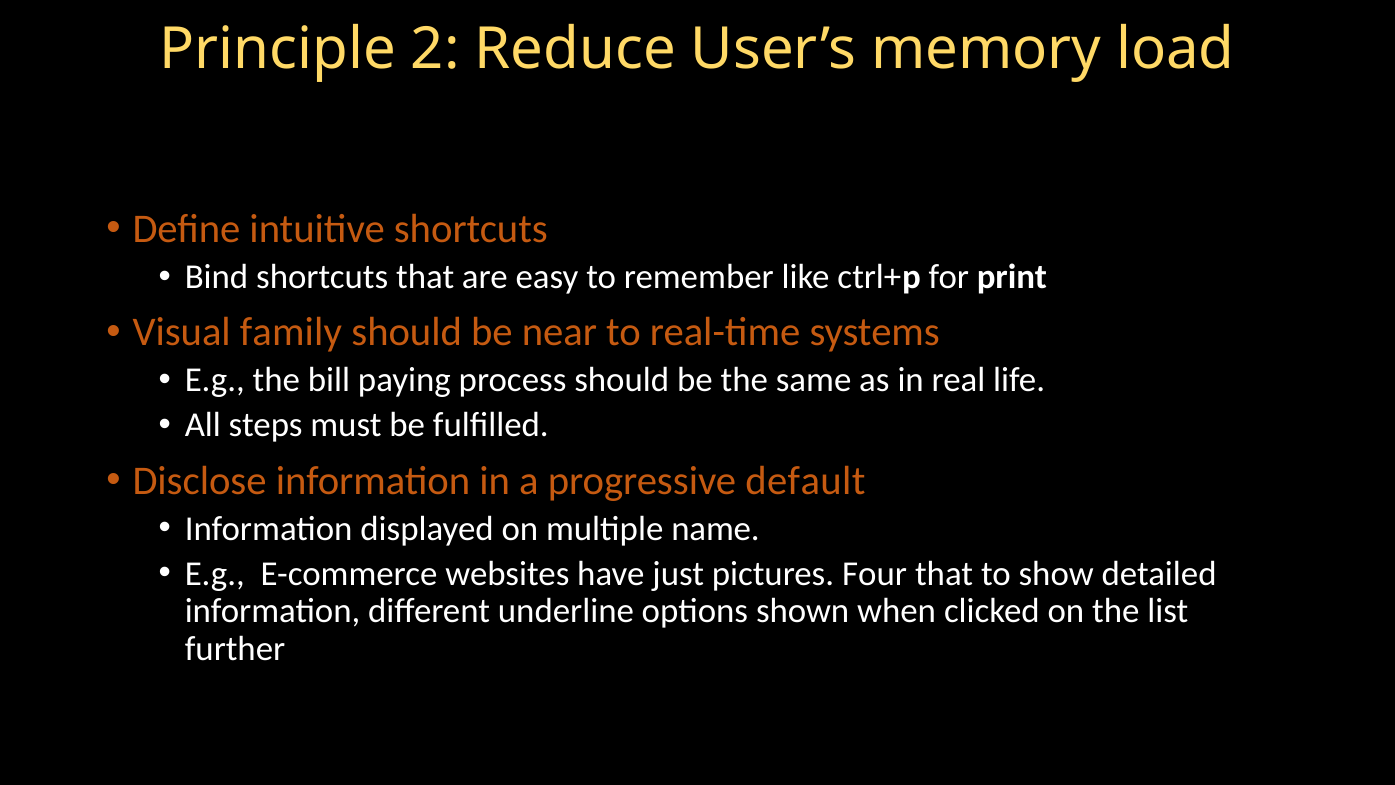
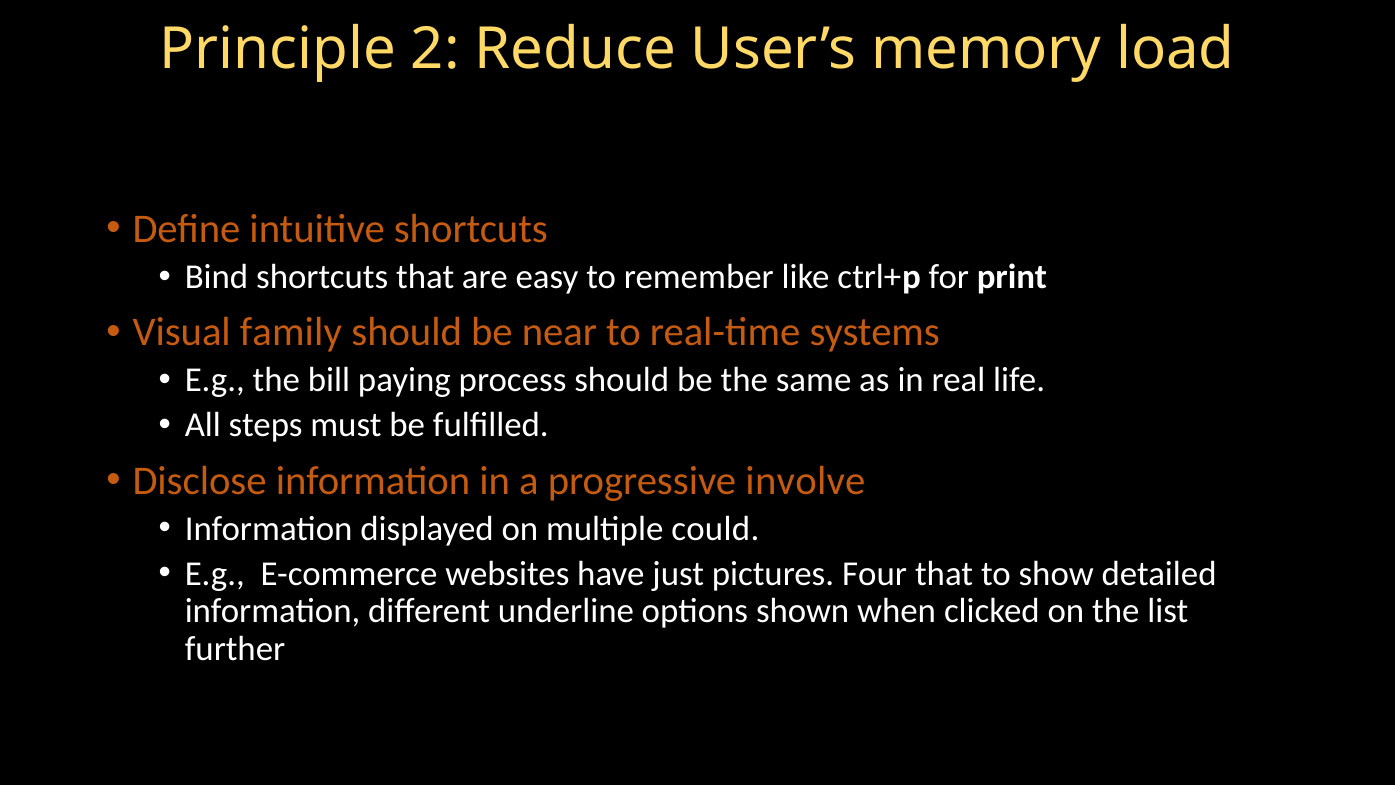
default: default -> involve (805, 480)
name: name -> could (715, 529)
